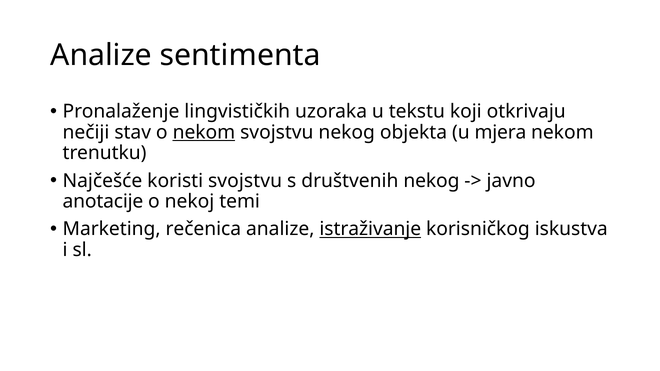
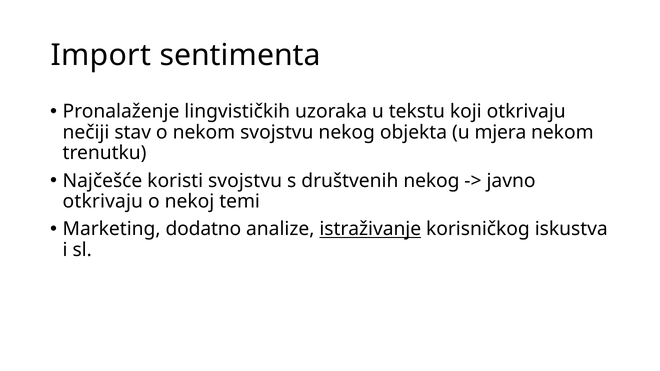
Analize: Analize -> Import (101, 55)
nekom underline: present -> none (204, 132)
anotacije: anotacije -> otkrivaju (103, 202)
rečenica: rečenica -> dodatno (203, 229)
